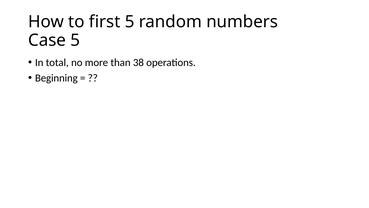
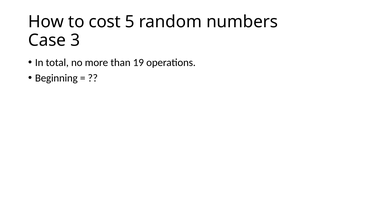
first: first -> cost (105, 22)
Case 5: 5 -> 3 (75, 40)
38: 38 -> 19 (138, 62)
